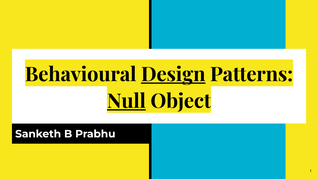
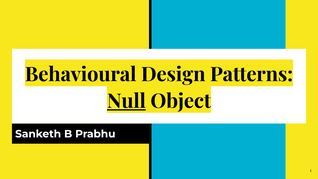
Design underline: present -> none (173, 75)
